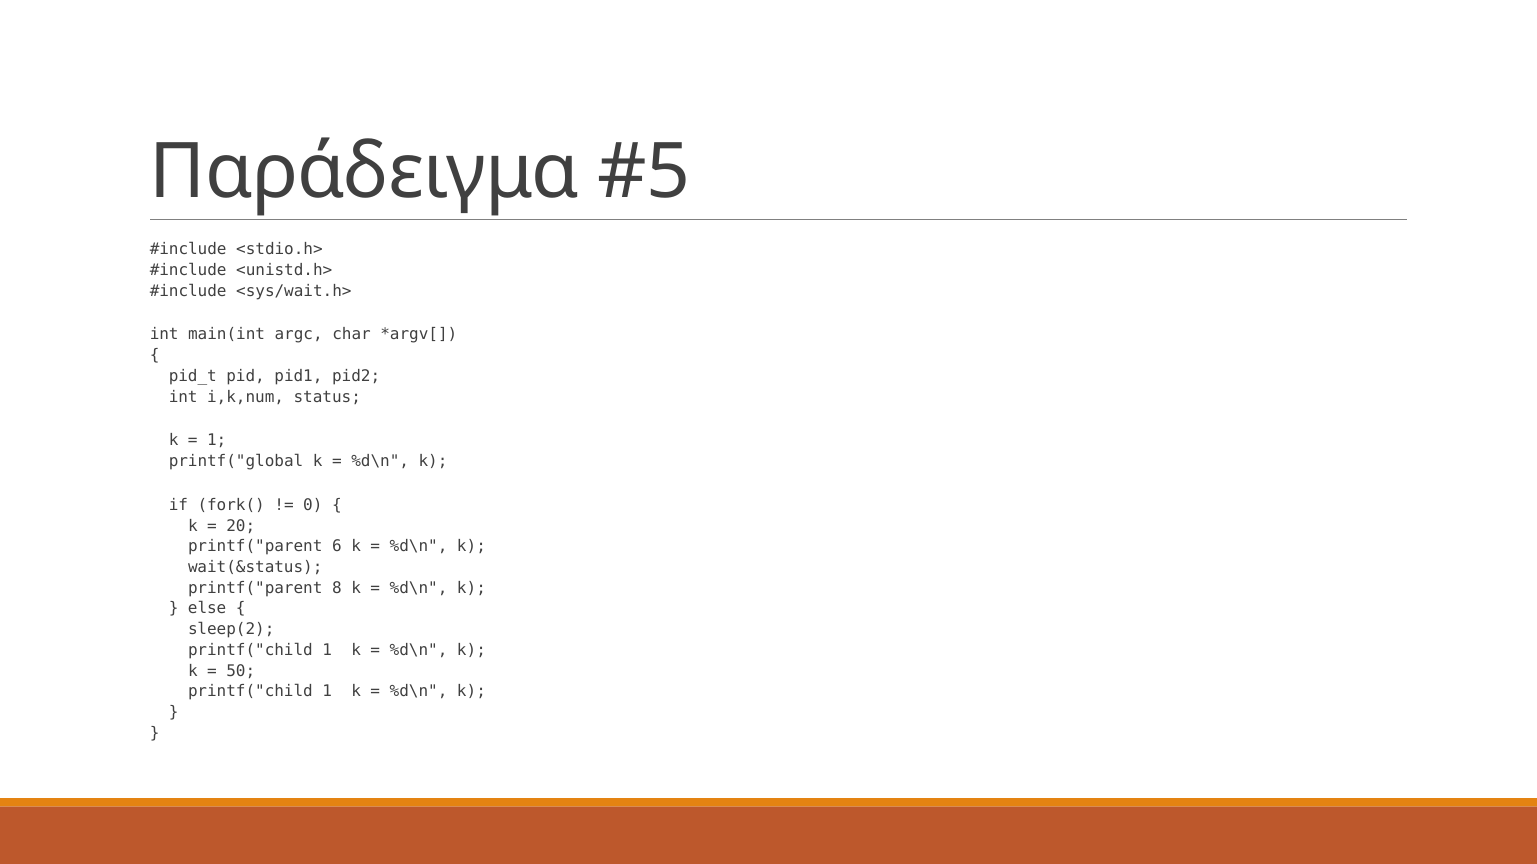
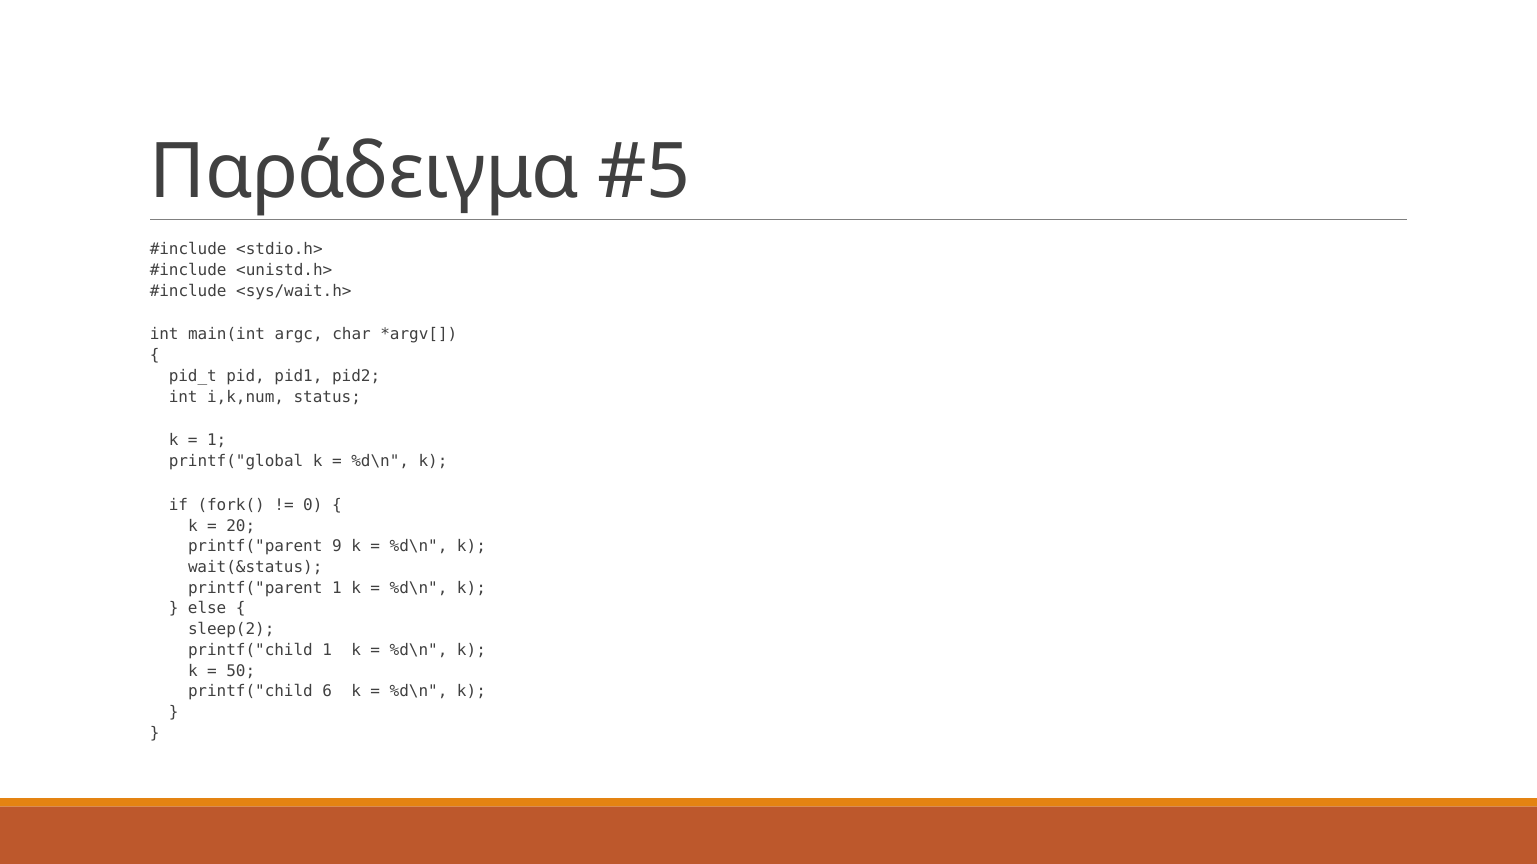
6: 6 -> 9 (337, 547)
printf("parent 8: 8 -> 1 (337, 588)
1: 1 -> 6 (327, 692)
